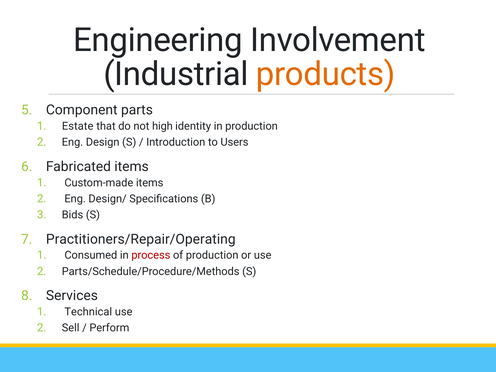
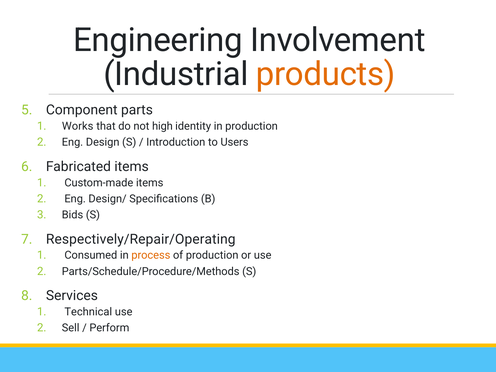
Estate: Estate -> Works (78, 126)
Practitioners/Repair/Operating: Practitioners/Repair/Operating -> Respectively/Repair/Operating (141, 239)
process colour: red -> orange (151, 255)
